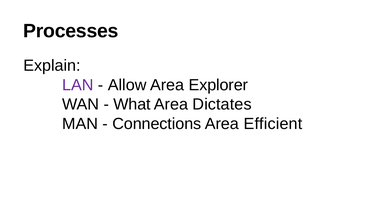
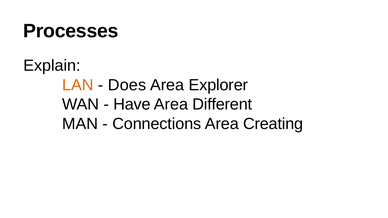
LAN colour: purple -> orange (78, 85)
Allow: Allow -> Does (127, 85)
What: What -> Have (132, 104)
Dictates: Dictates -> Different (222, 104)
Efficient: Efficient -> Creating (273, 124)
